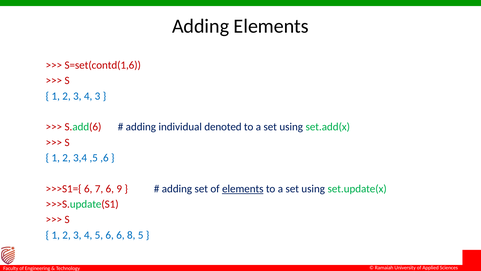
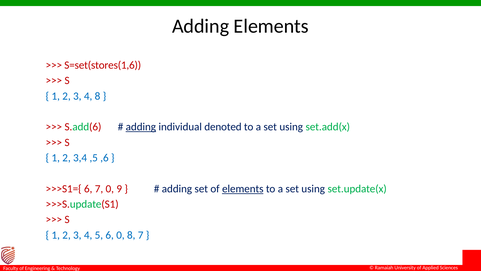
S=set(contd(1,6: S=set(contd(1,6 -> S=set(stores(1,6 (103, 65)
4 3: 3 -> 8 (98, 96)
adding underline: none -> present (141, 127)
7 6: 6 -> 0 (110, 188)
6 6: 6 -> 0 (120, 235)
8 5: 5 -> 7 (141, 235)
